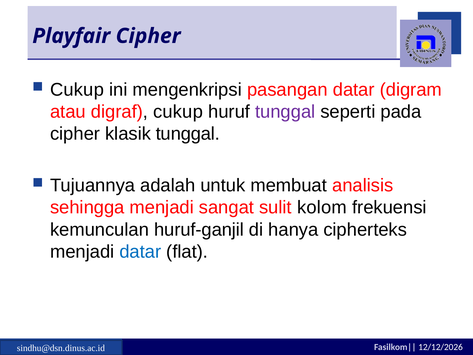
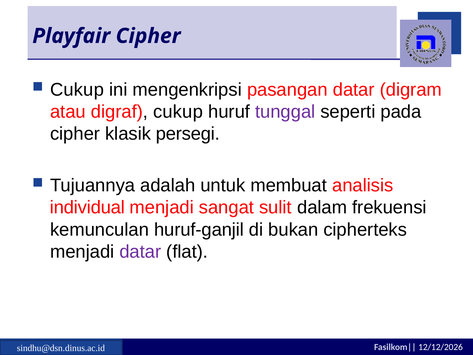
klasik tunggal: tunggal -> persegi (188, 134)
sehingga: sehingga -> individual (87, 207)
kolom: kolom -> dalam (322, 207)
hanya: hanya -> bukan (293, 229)
datar colour: blue -> purple (140, 252)
